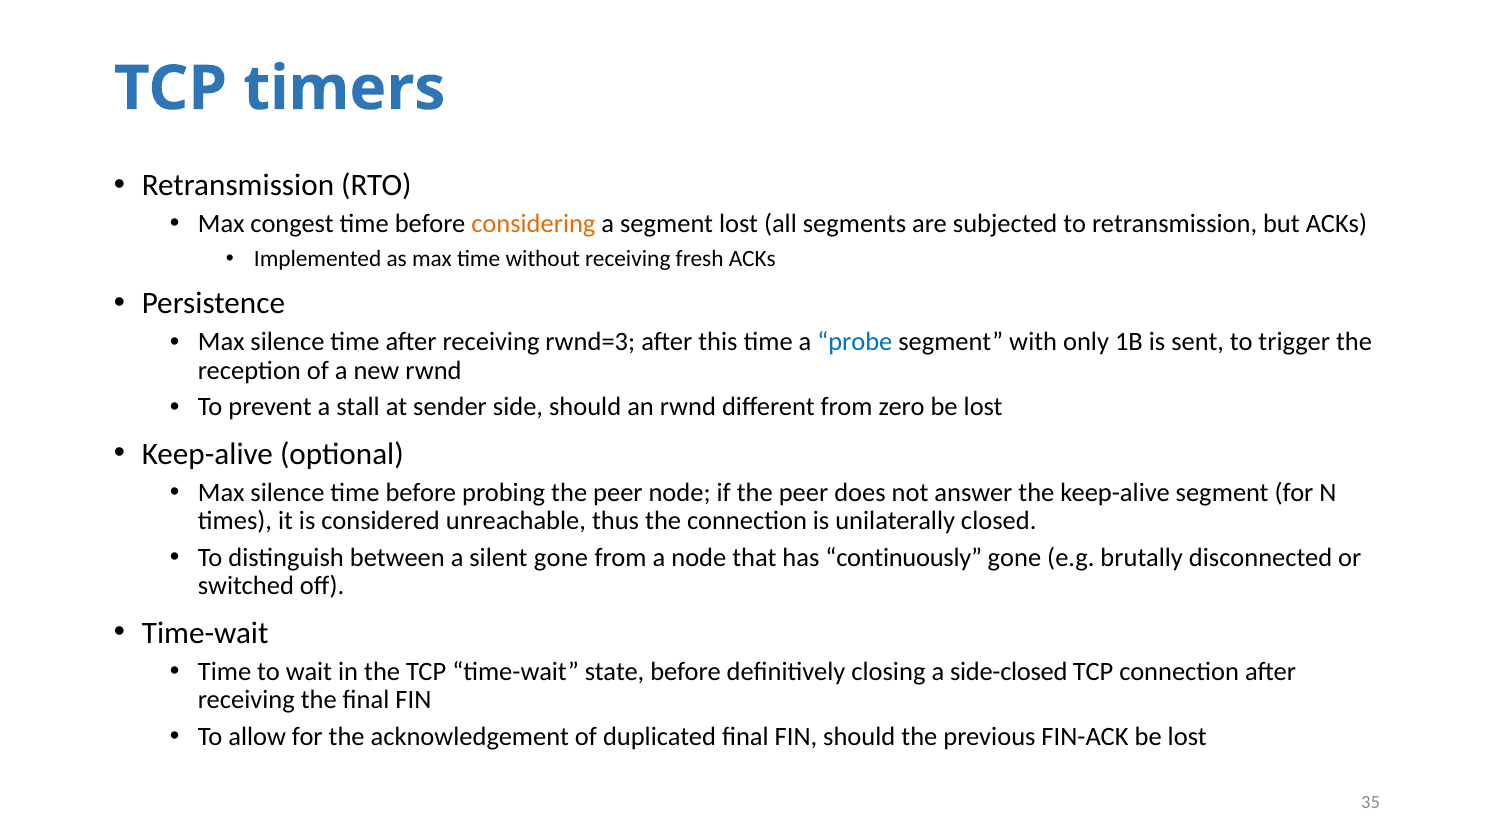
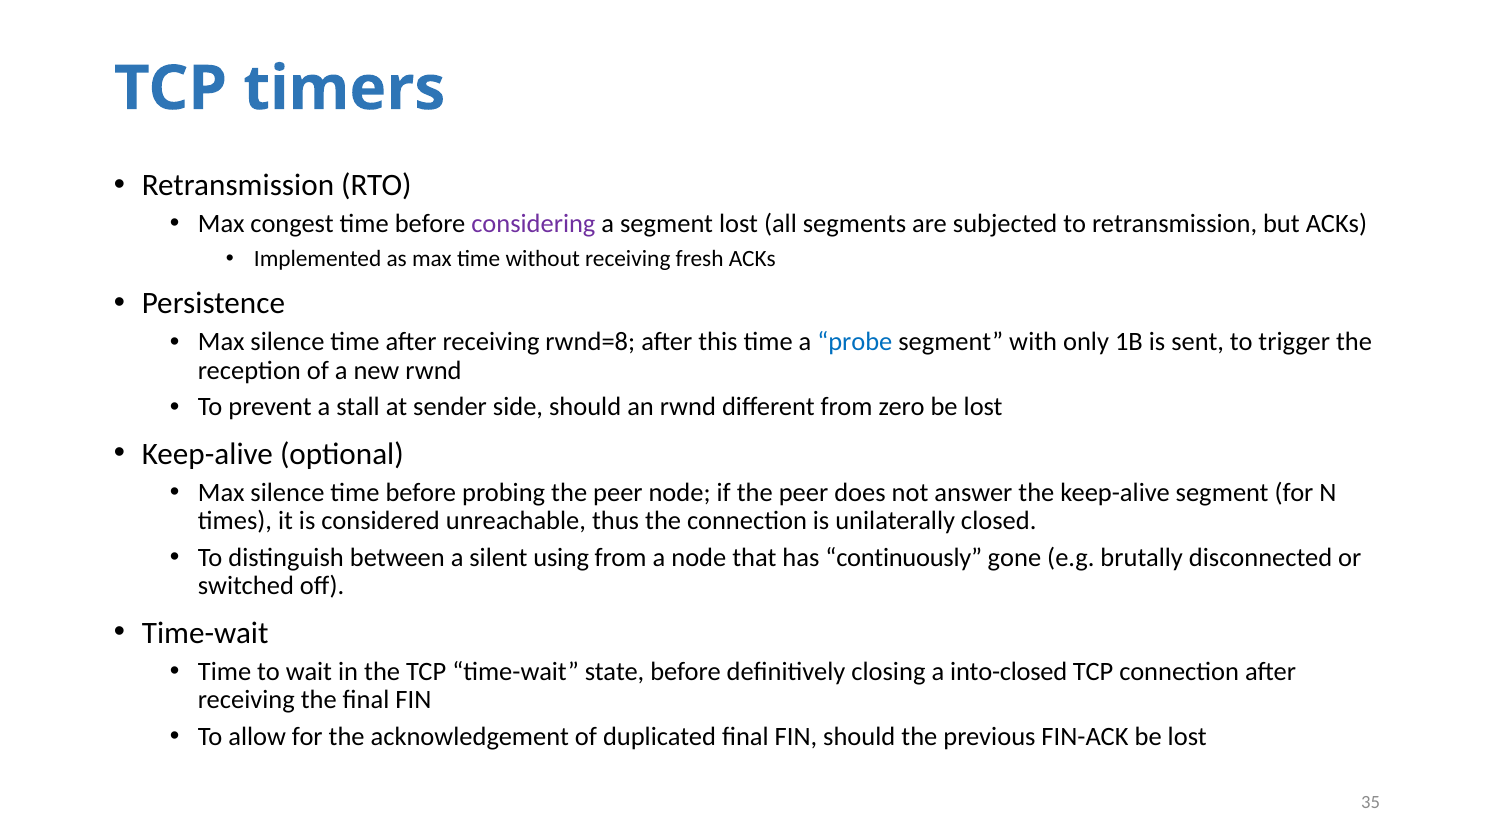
considering colour: orange -> purple (533, 224)
rwnd=3: rwnd=3 -> rwnd=8 (590, 342)
silent gone: gone -> using (561, 558)
side-closed: side-closed -> into-closed (1009, 672)
